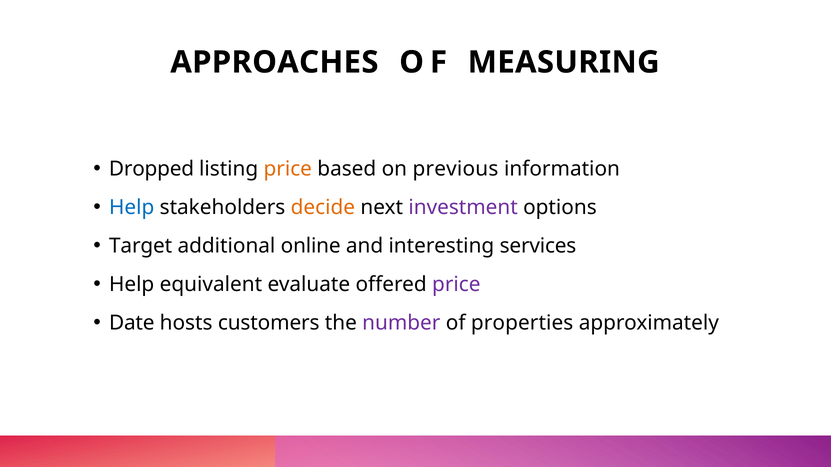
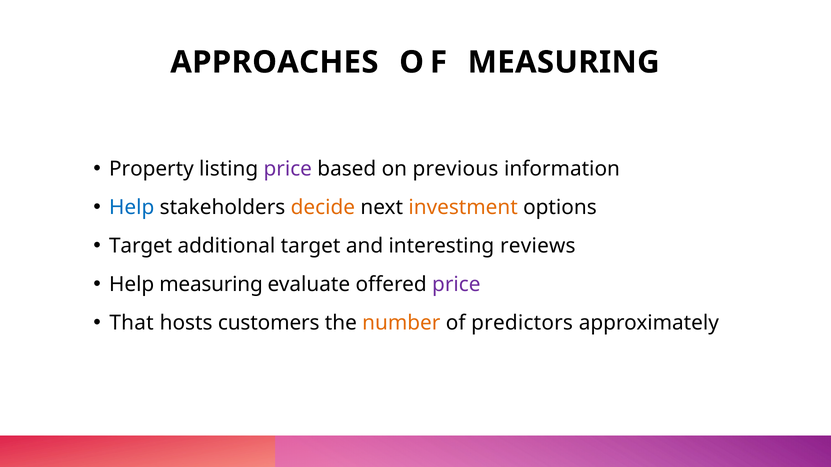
Dropped: Dropped -> Property (151, 169)
price colour: orange -> purple (288, 169)
investment colour: purple -> orange (463, 208)
additional online: online -> target (311, 246)
services: services -> reviews (538, 246)
Help equivalent: equivalent -> measuring (211, 285)
Date: Date -> That (132, 323)
number colour: purple -> orange (401, 323)
properties: properties -> predictors (522, 323)
